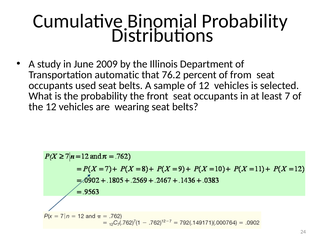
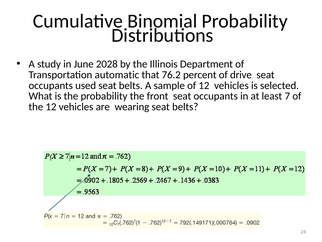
2009: 2009 -> 2028 (107, 64)
from: from -> drive (241, 75)
